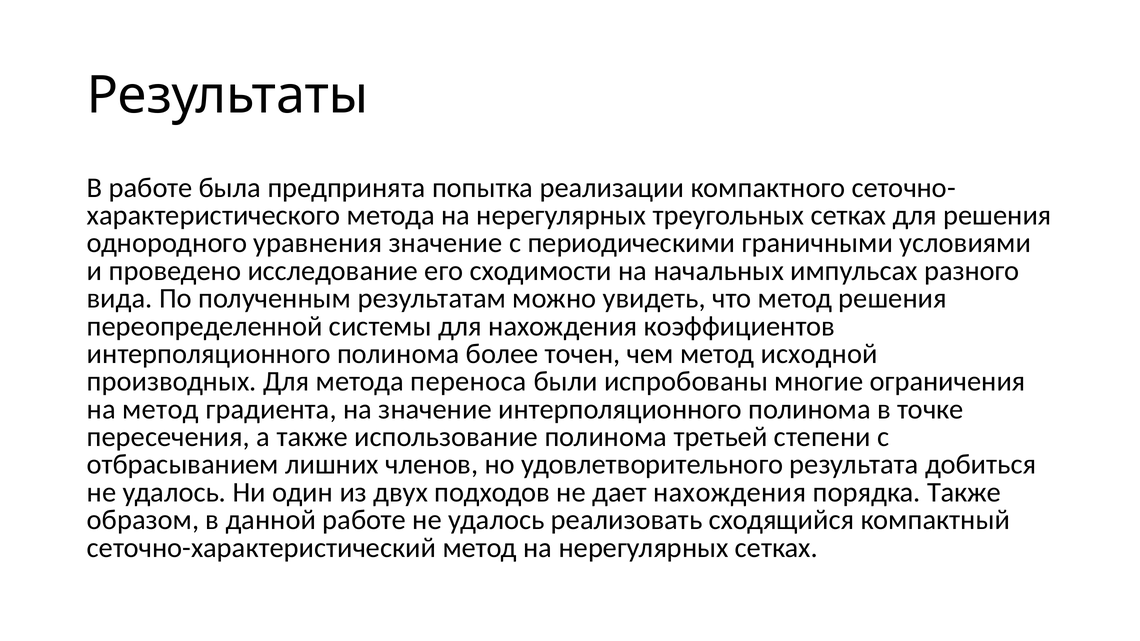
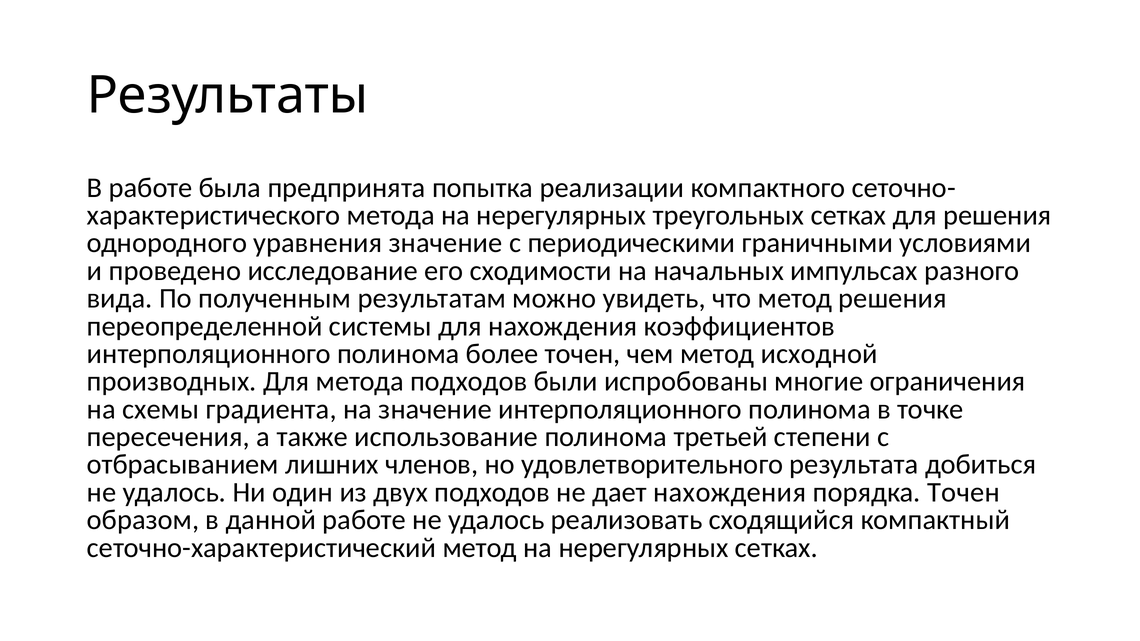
метода переноса: переноса -> подходов (469, 382)
на метод: метод -> схемы (161, 409)
порядка Также: Также -> Точен (964, 492)
